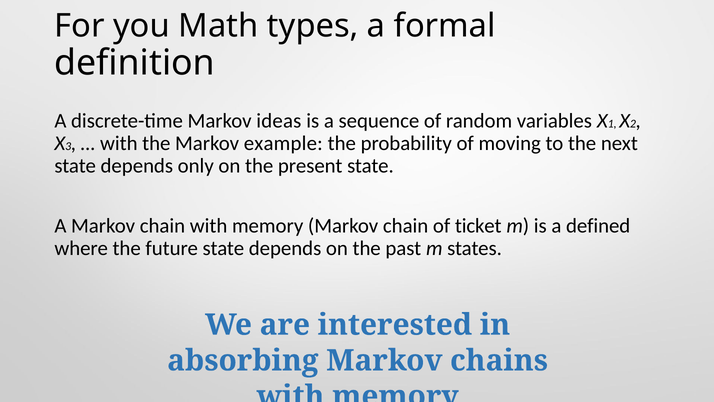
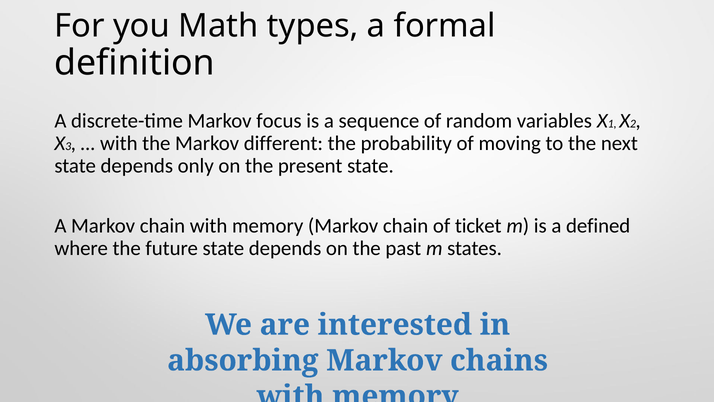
ideas: ideas -> focus (279, 121)
example: example -> different (283, 143)
